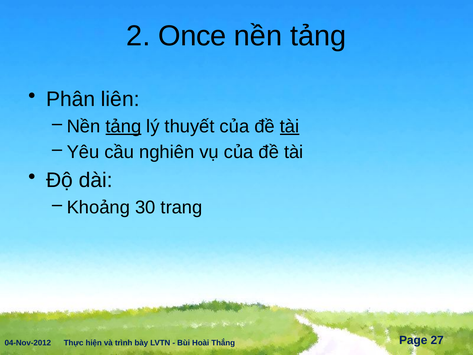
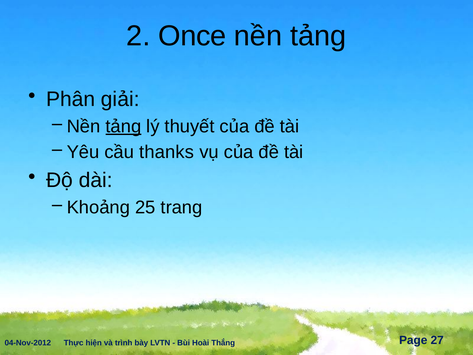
liên: liên -> giải (120, 99)
tài underline: present -> none (290, 126)
nghiên: nghiên -> thanks (167, 152)
30: 30 -> 25 (145, 207)
